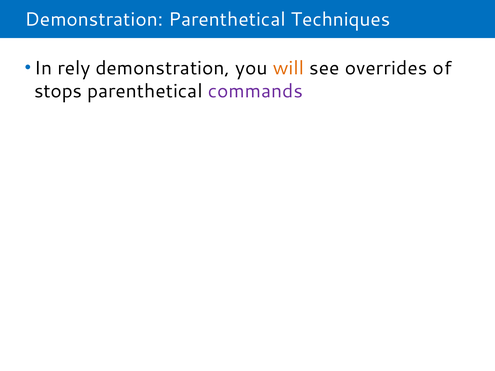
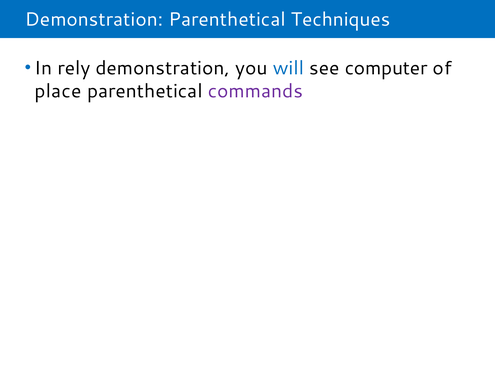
will colour: orange -> blue (288, 68)
overrides: overrides -> computer (386, 68)
stops: stops -> place (58, 91)
